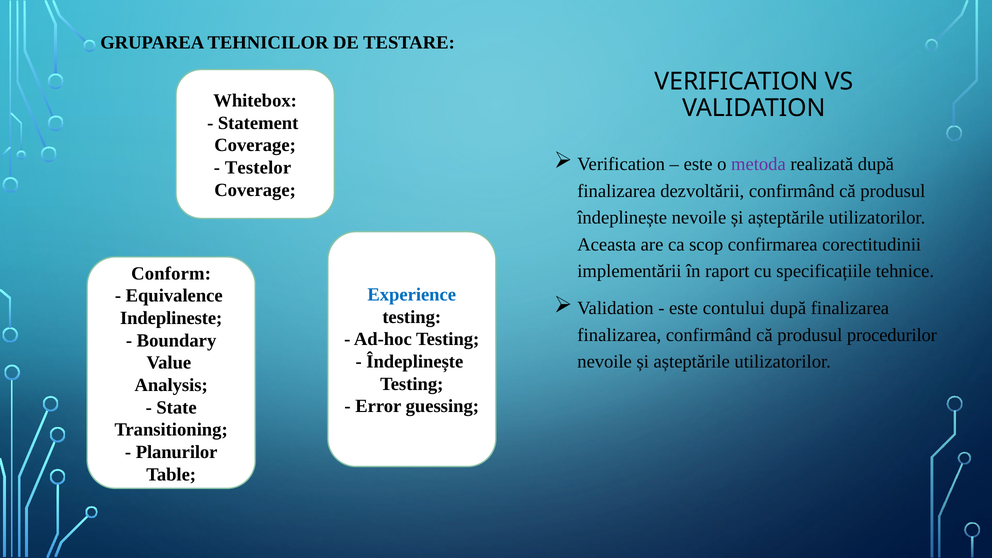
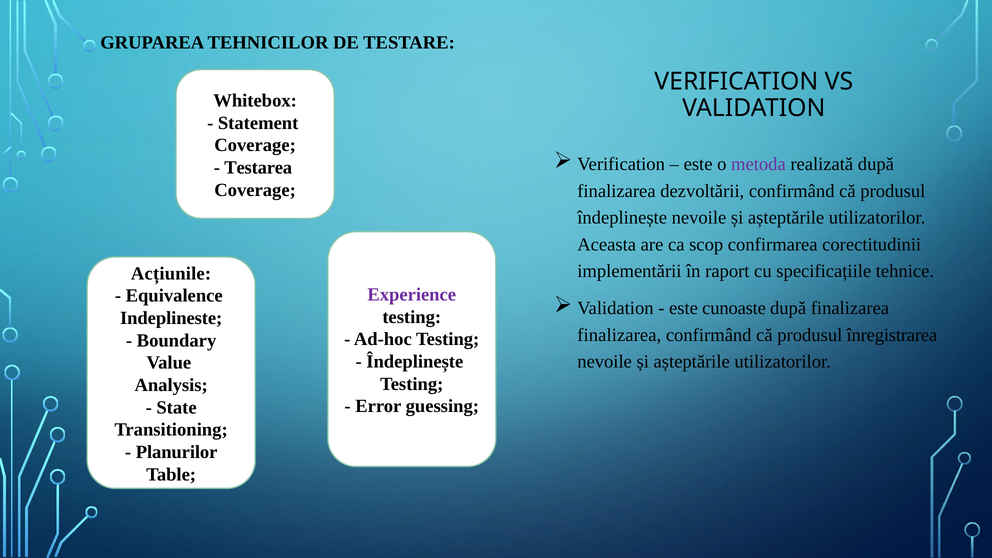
Testelor: Testelor -> Testarea (258, 168)
Conform: Conform -> Acțiunile (171, 274)
Experience colour: blue -> purple (412, 295)
contului: contului -> cunoaste (734, 308)
procedurilor: procedurilor -> înregistrarea (892, 335)
